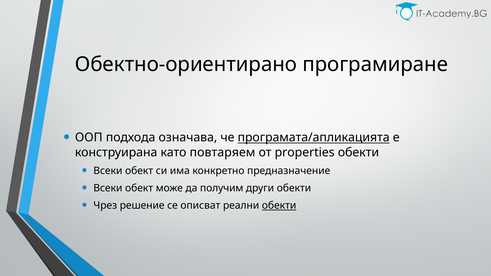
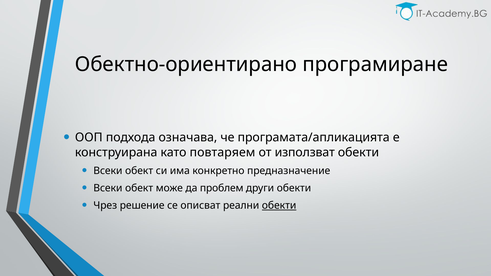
програмата/апликацията underline: present -> none (314, 138)
properties: properties -> използват (305, 152)
получим: получим -> проблем (222, 188)
